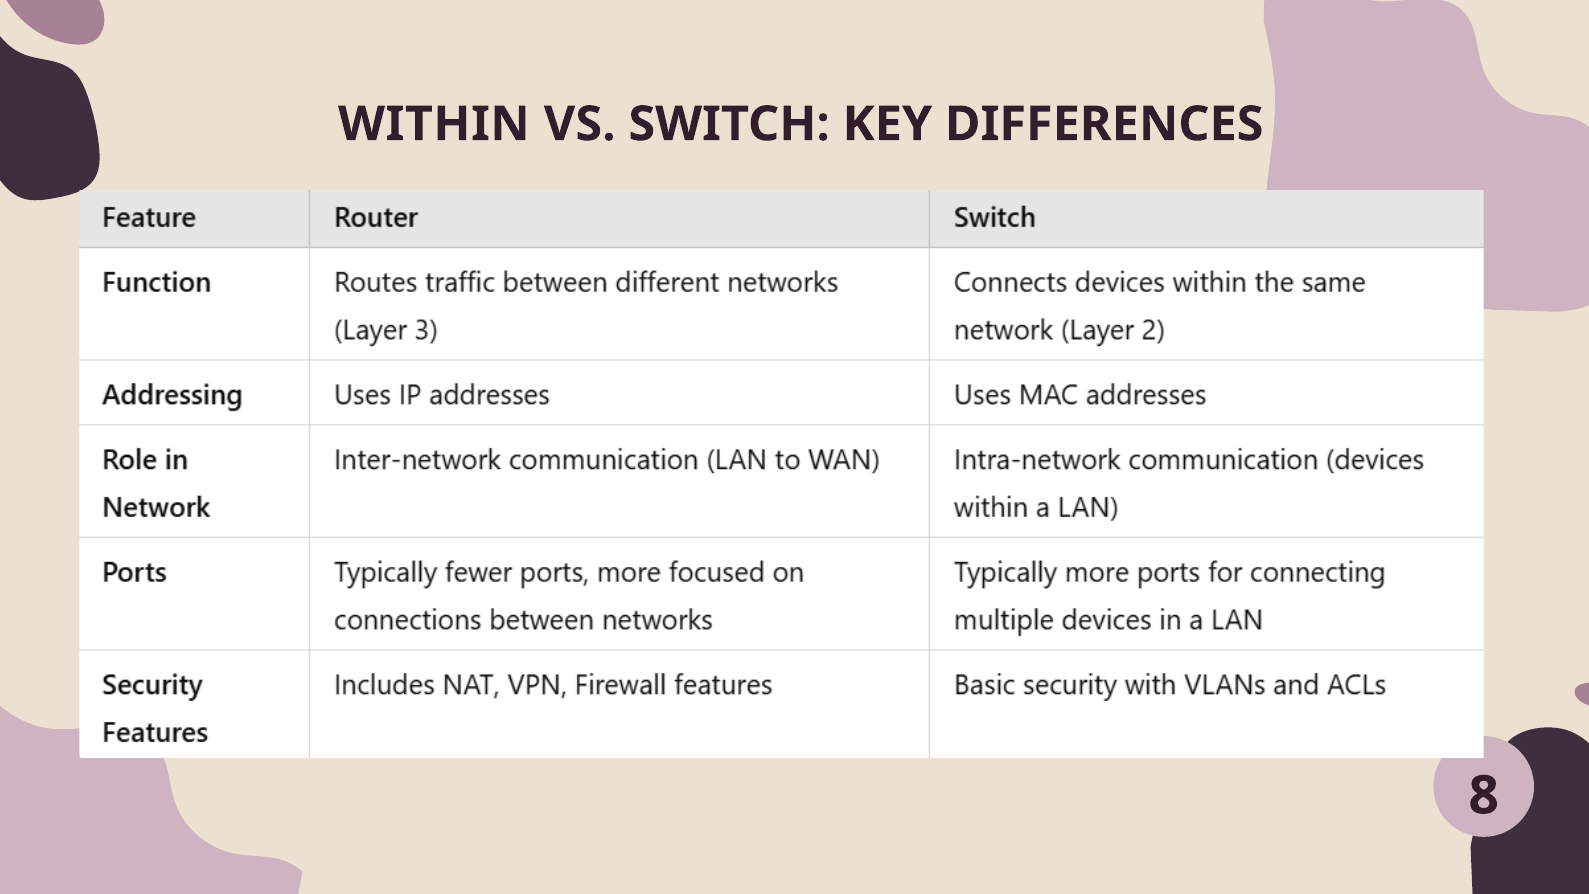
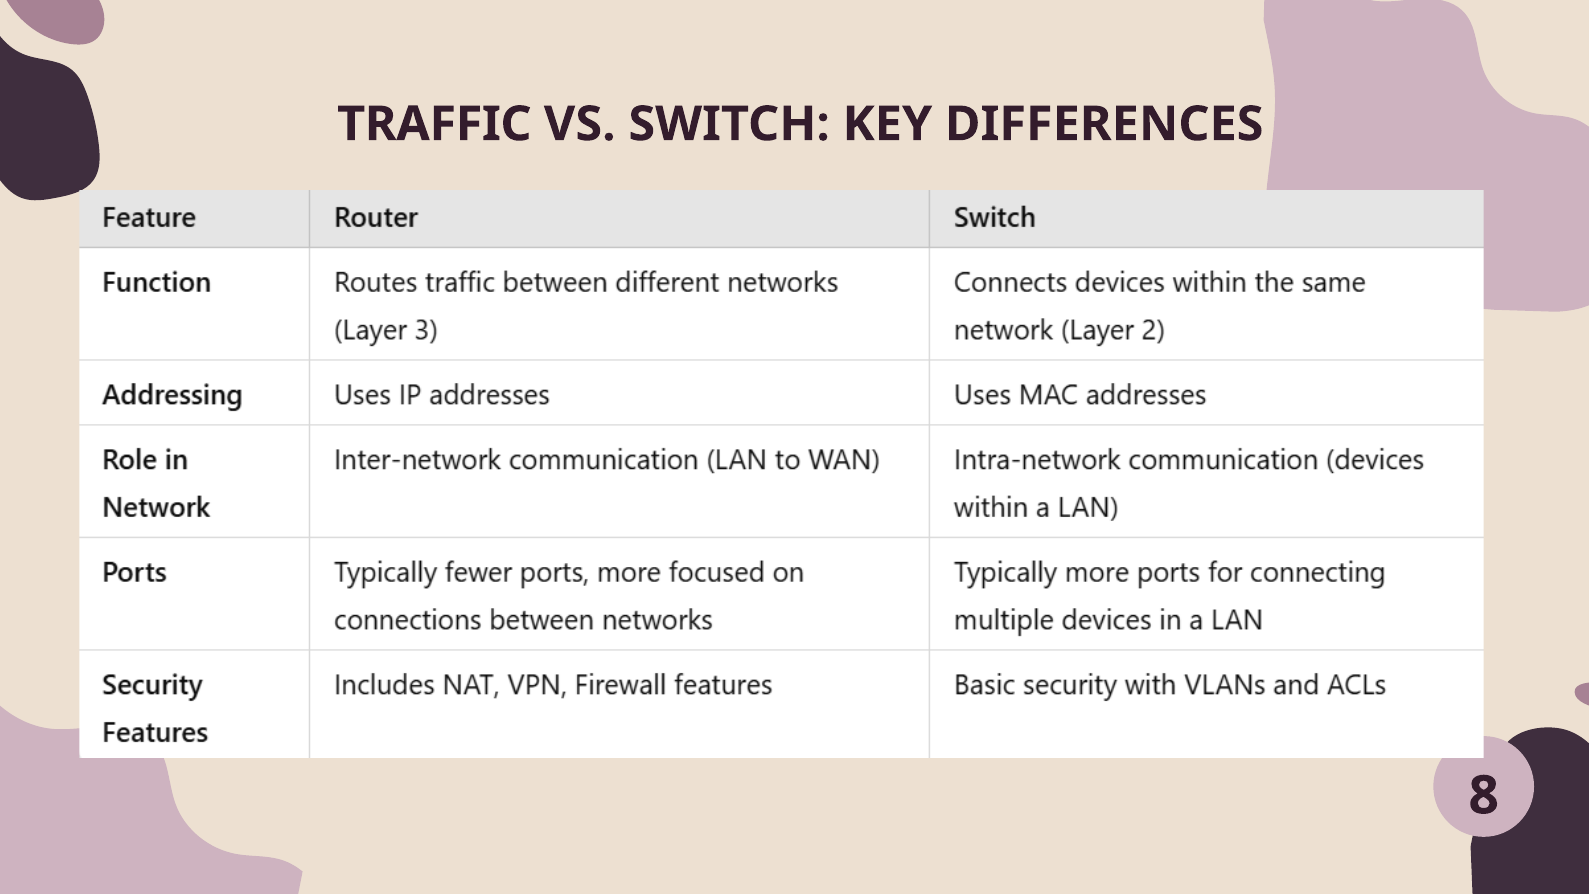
WITHIN: WITHIN -> TRAFFIC (434, 124)
